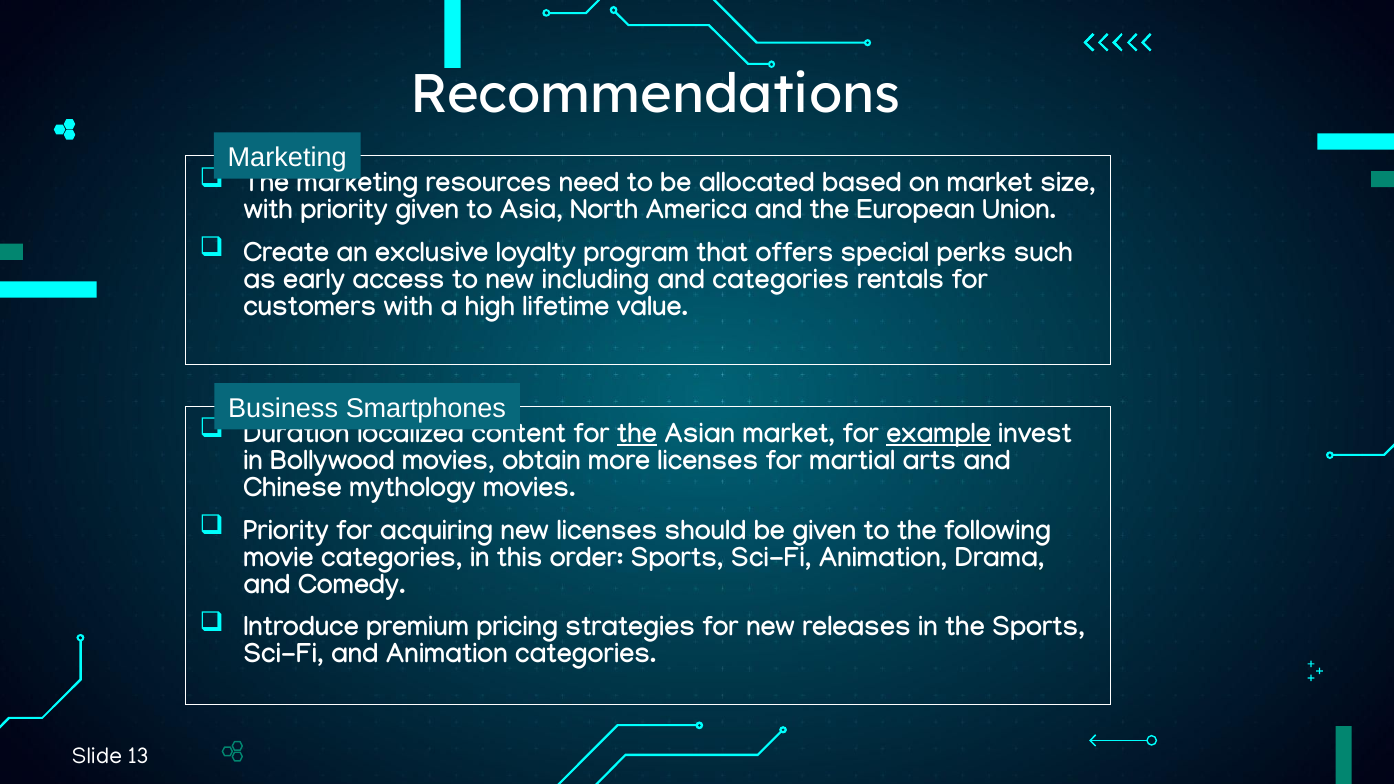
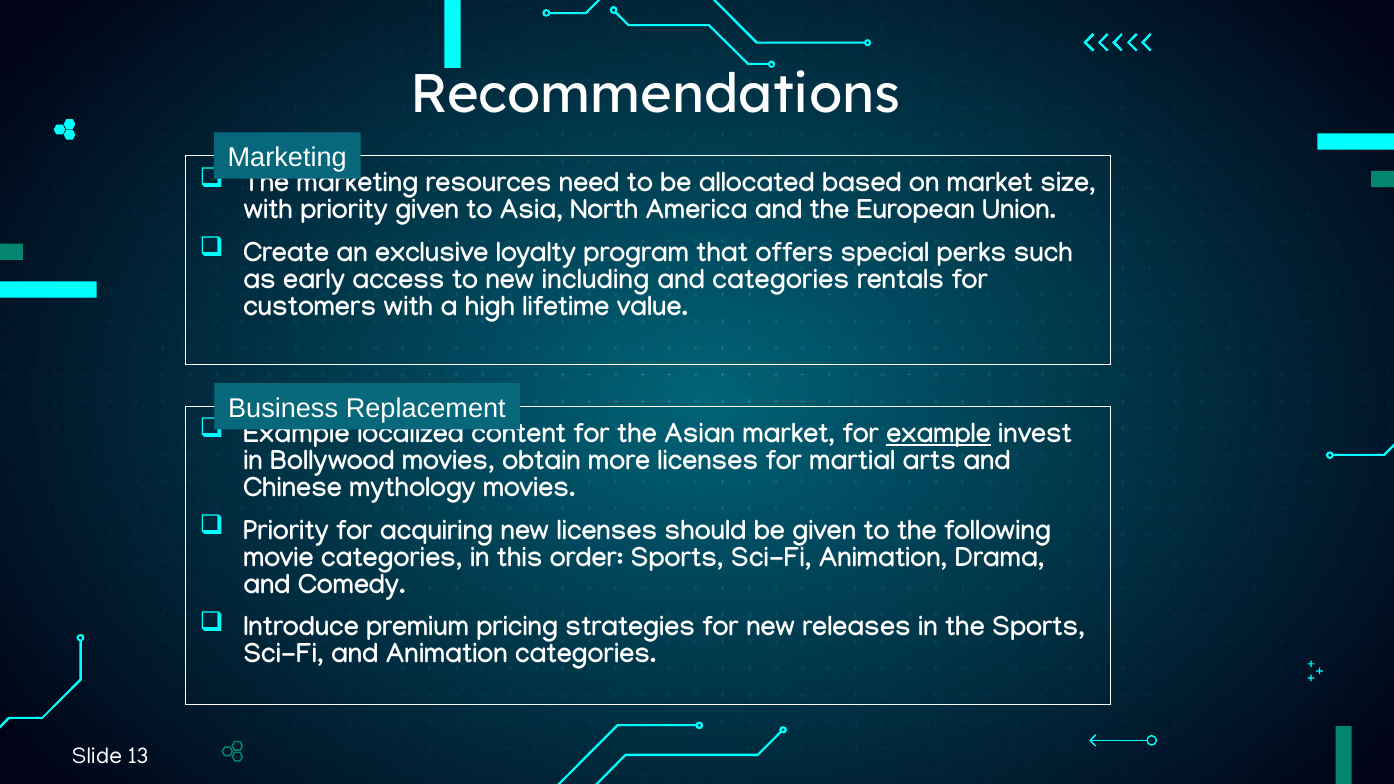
Smartphones: Smartphones -> Replacement (426, 408)
Duration: Duration -> Example (296, 433)
the underline: present -> none (637, 433)
